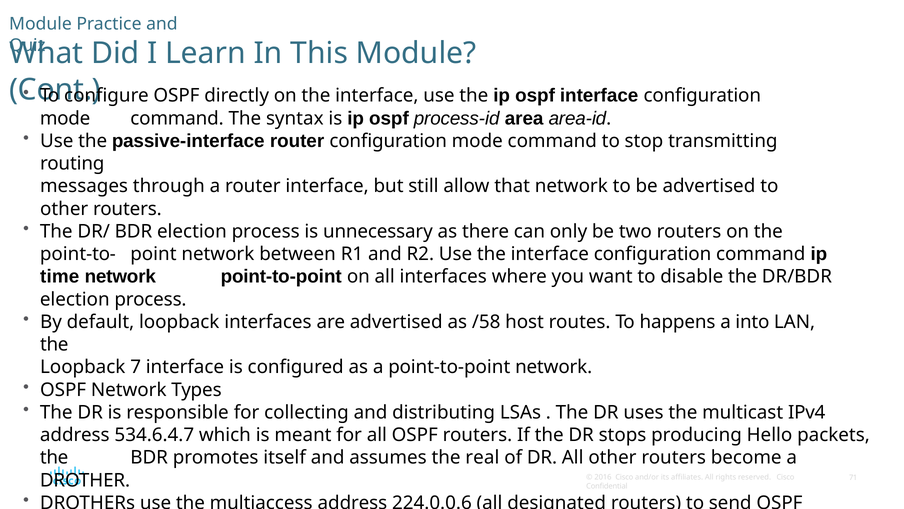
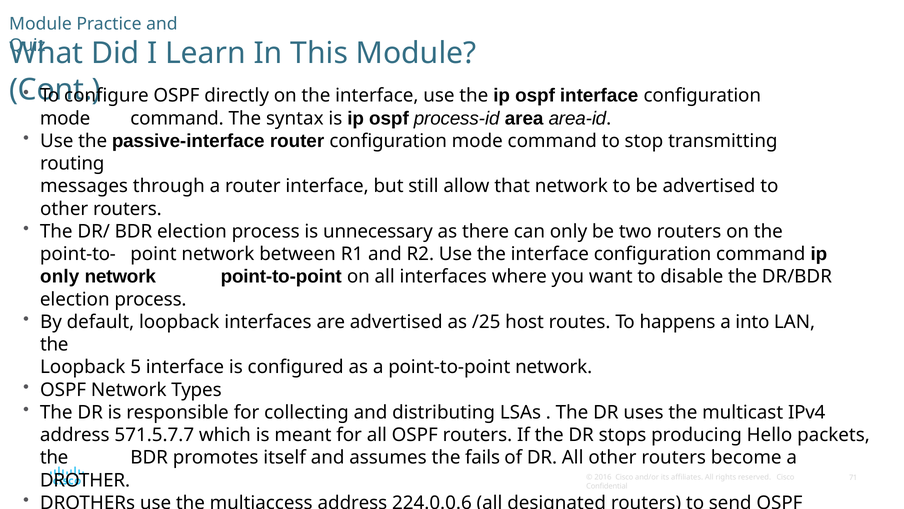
time: time -> only (60, 276)
/58: /58 -> /25 (486, 322)
7: 7 -> 5 (136, 367)
534.6.4.7: 534.6.4.7 -> 571.5.7.7 (154, 435)
real: real -> fails (483, 457)
